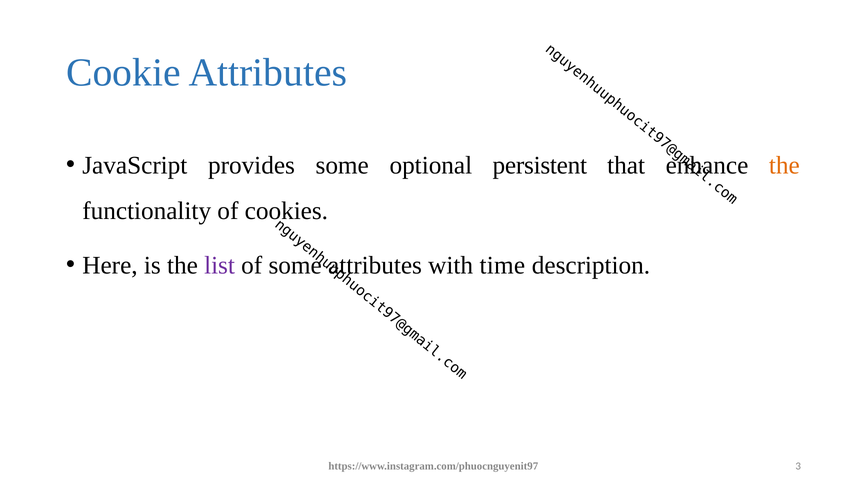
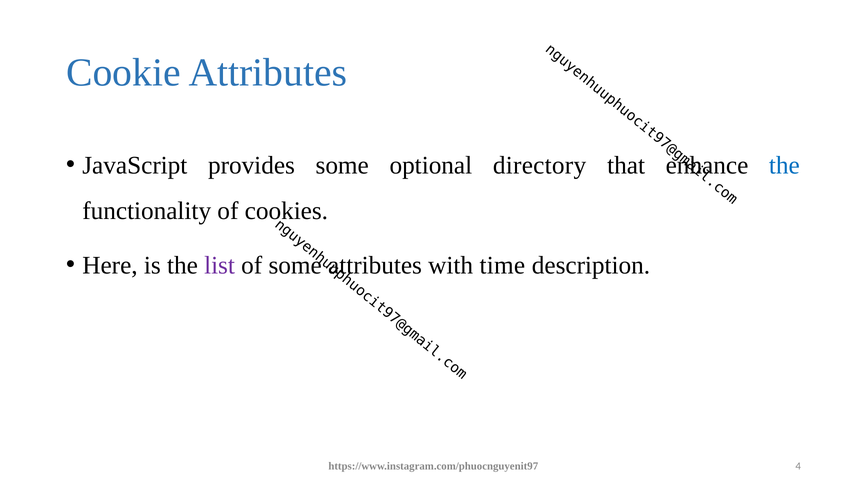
persistent: persistent -> directory (540, 165)
the colour: orange -> blue (784, 165)
3: 3 -> 4 (798, 466)
